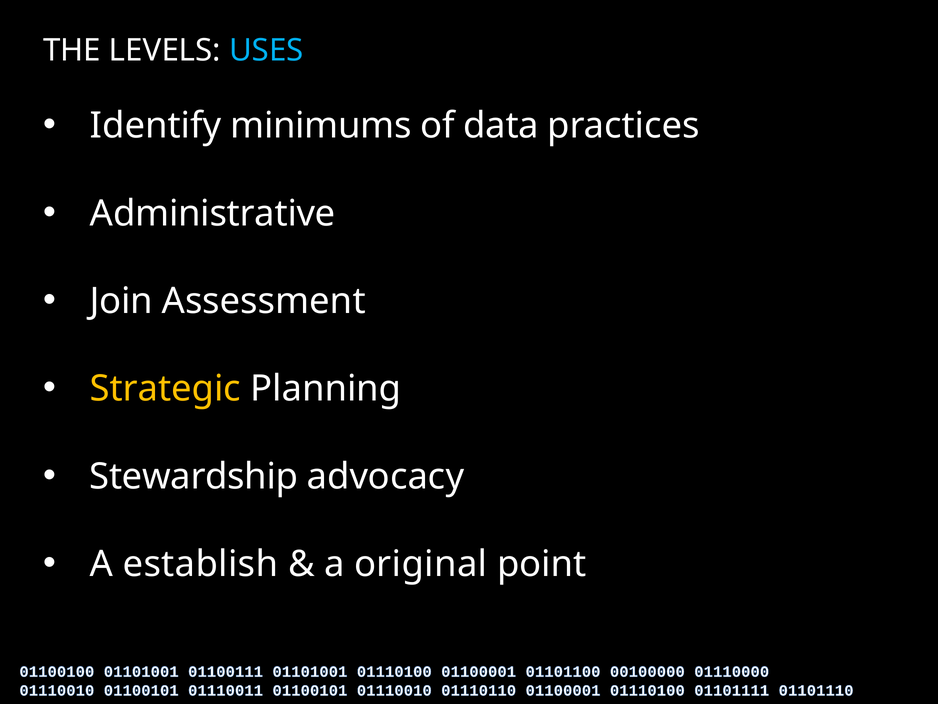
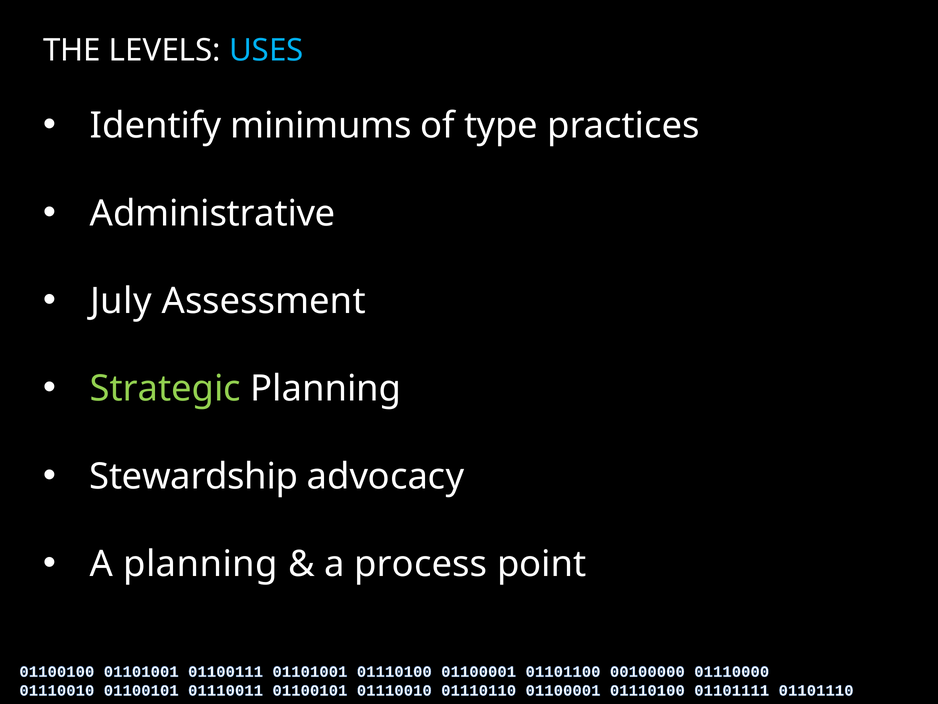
data: data -> type (501, 126)
Join: Join -> July (121, 301)
Strategic colour: yellow -> light green (165, 389)
A establish: establish -> planning (200, 564)
original: original -> process (421, 564)
